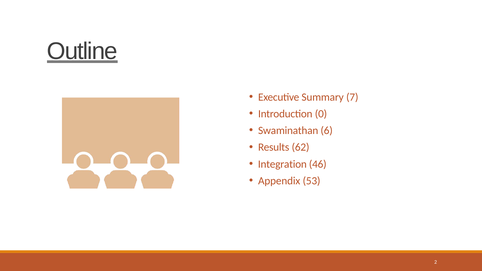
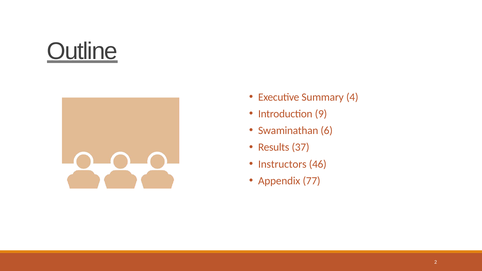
7: 7 -> 4 (352, 97)
0: 0 -> 9 (321, 114)
62: 62 -> 37 (301, 147)
Integration: Integration -> Instructors (282, 164)
53: 53 -> 77 (312, 181)
